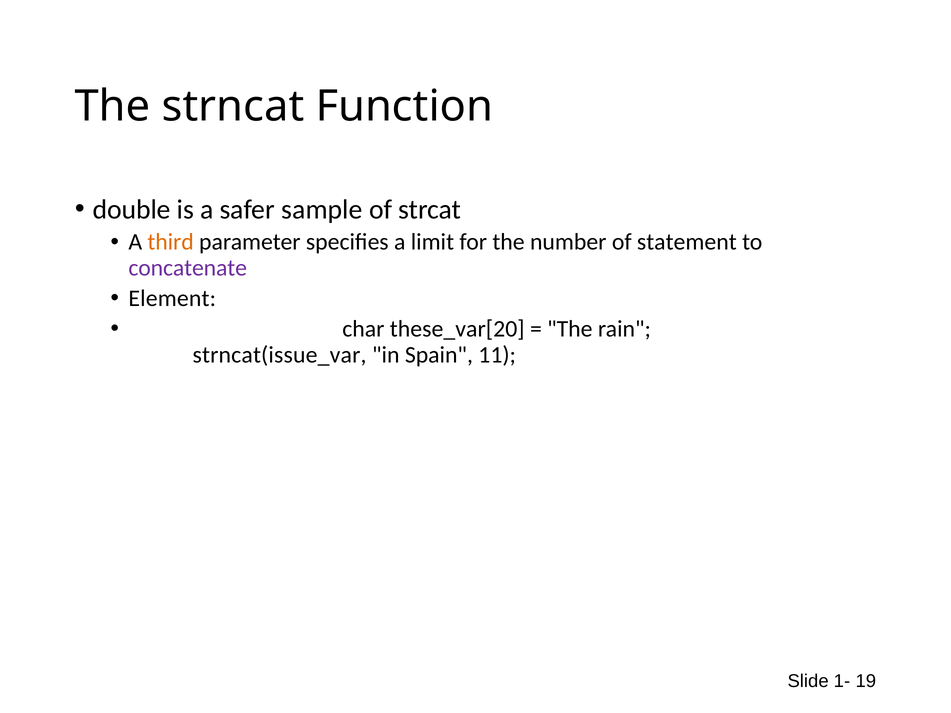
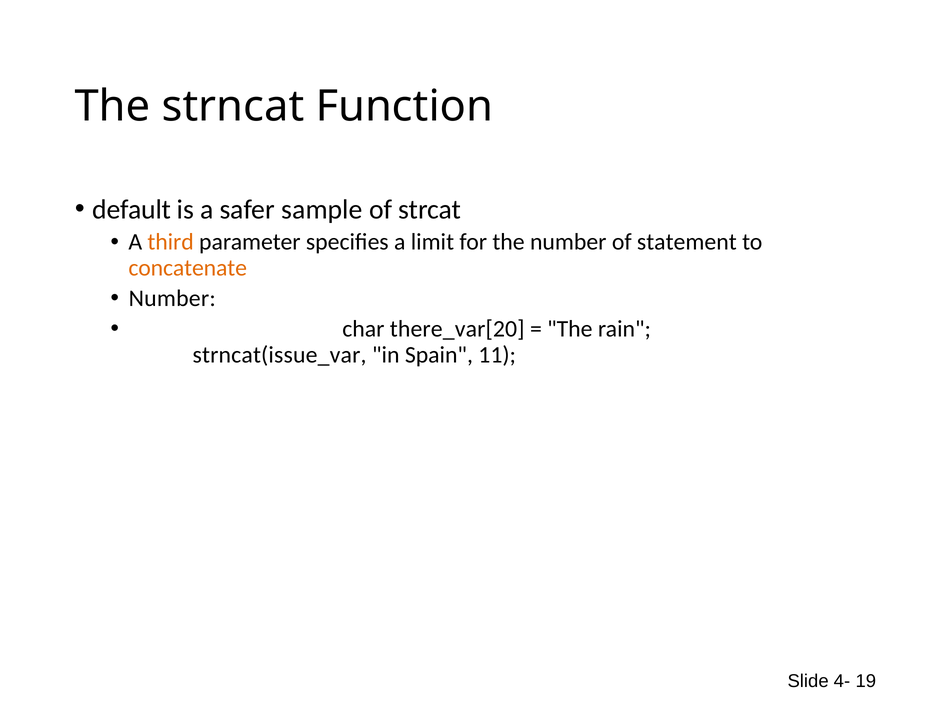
double: double -> default (132, 209)
concatenate colour: purple -> orange (188, 268)
Element: Element -> Number (172, 299)
these_var[20: these_var[20 -> there_var[20 (457, 329)
1-: 1- -> 4- (842, 681)
